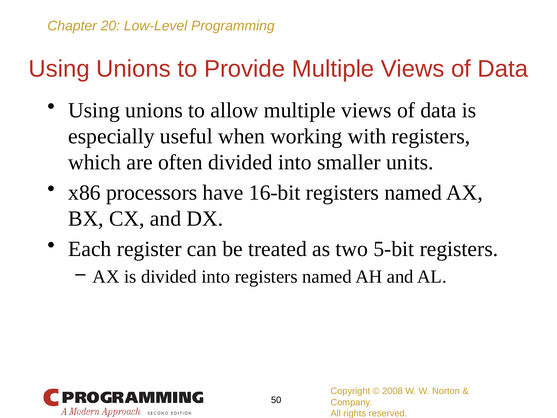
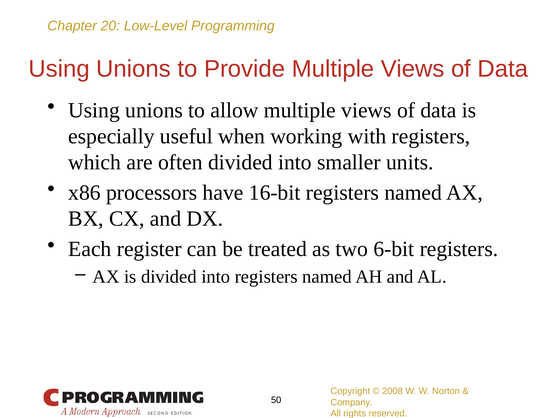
5-bit: 5-bit -> 6-bit (394, 249)
